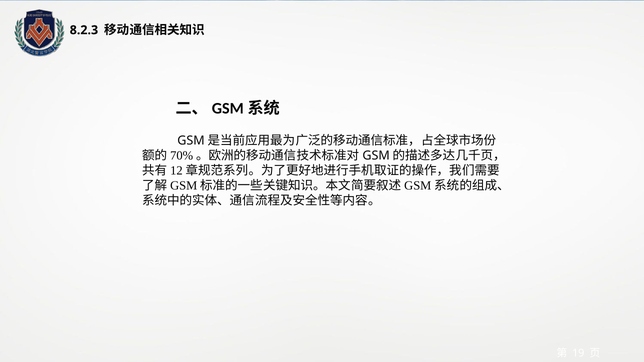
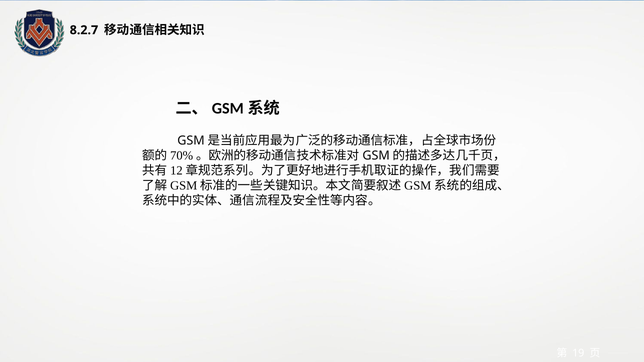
8.2.3: 8.2.3 -> 8.2.7 (84, 30)
